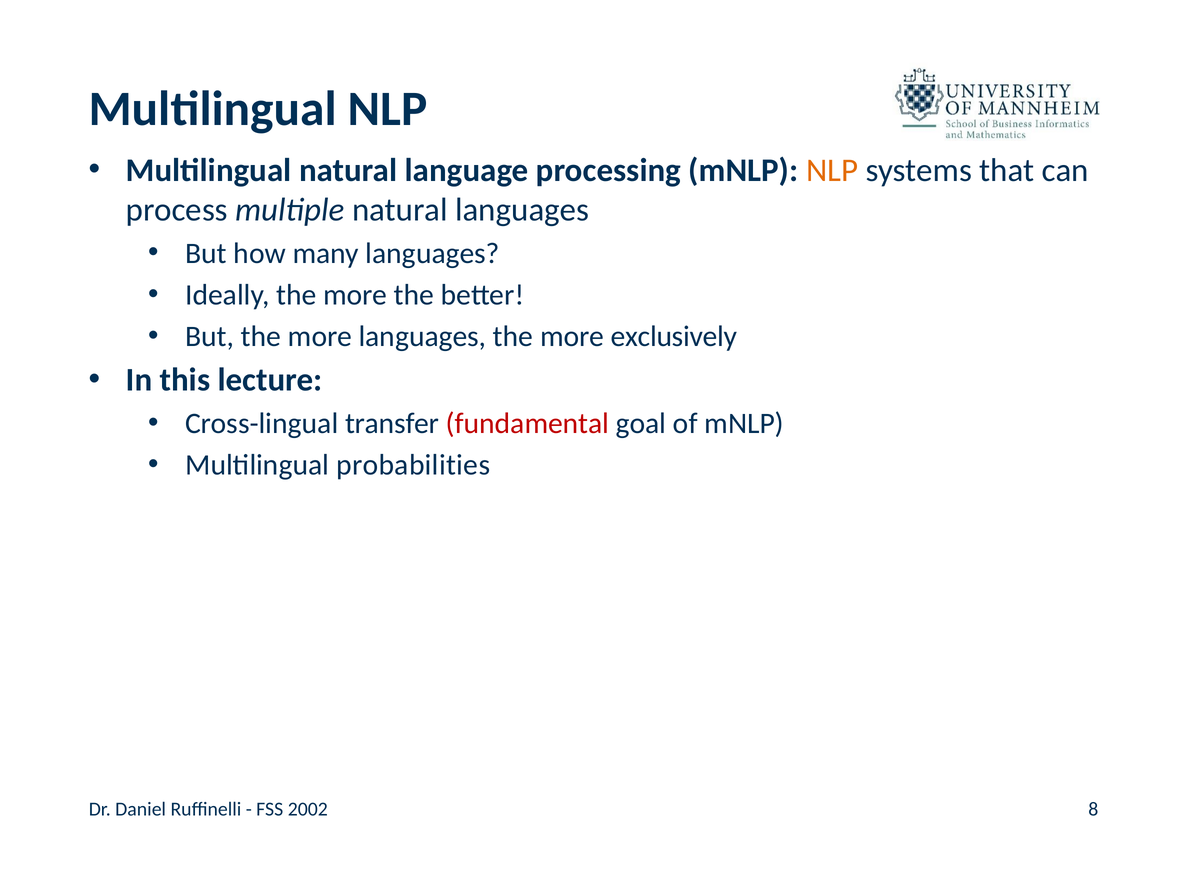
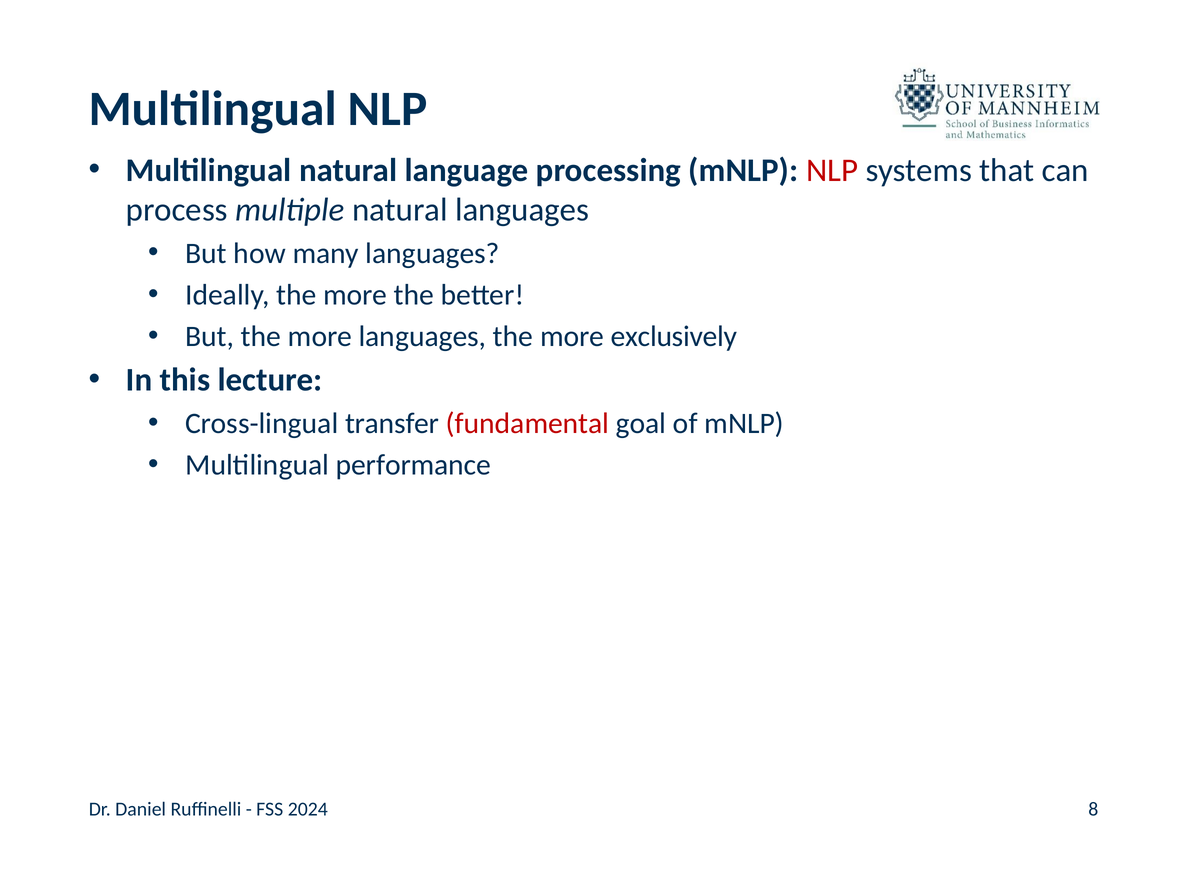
NLP colour: orange -> red (832, 170)
probabilities: probabilities -> performance (413, 465)
2002: 2002 -> 2024 (308, 810)
